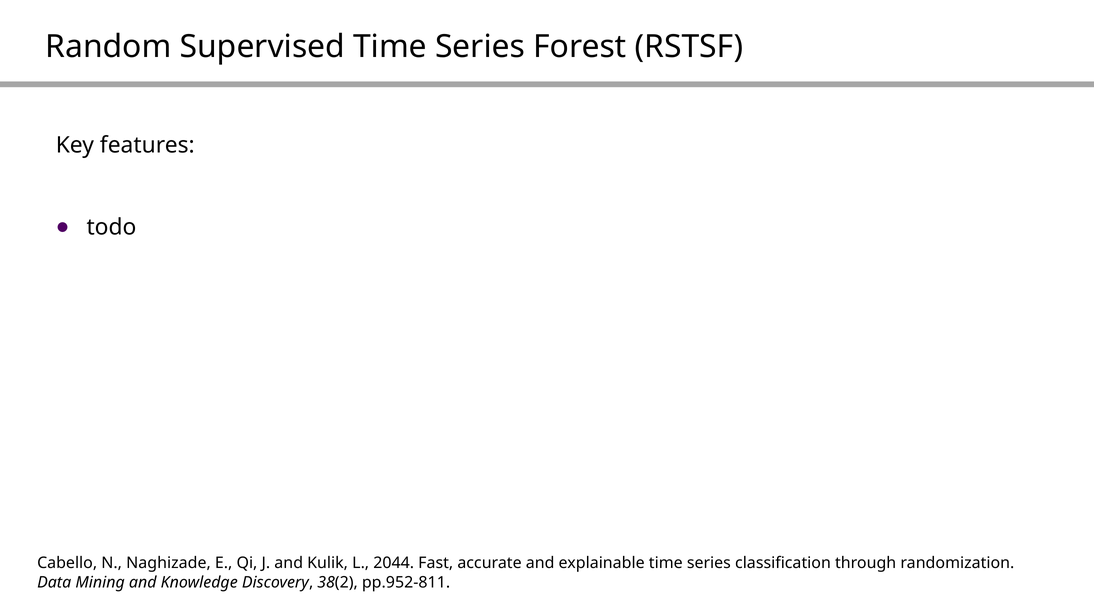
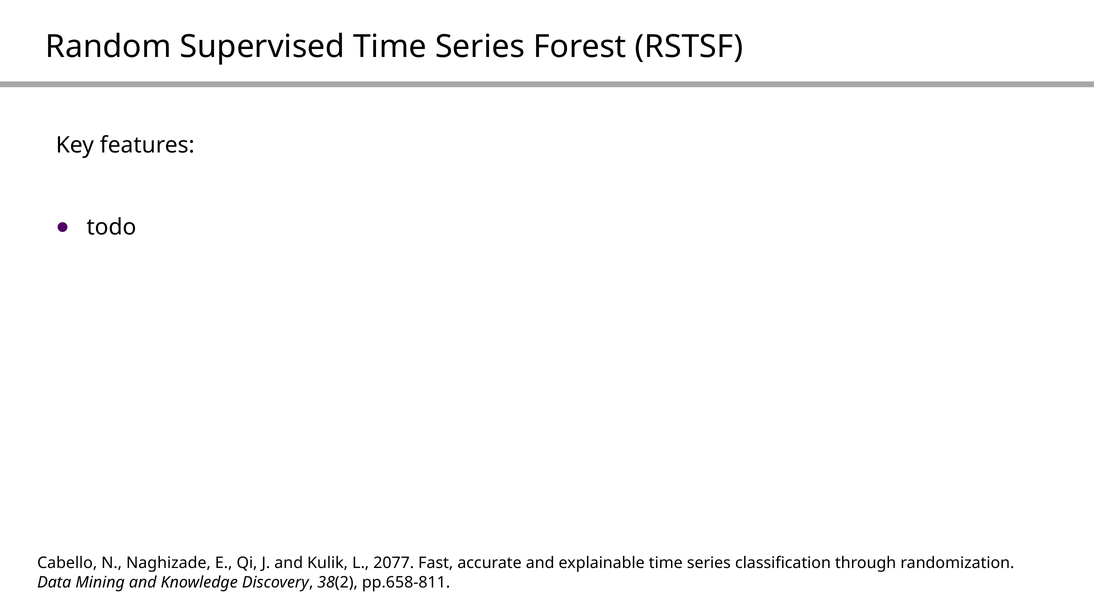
2044: 2044 -> 2077 (394, 563)
pp.952-811: pp.952-811 -> pp.658-811 (406, 583)
